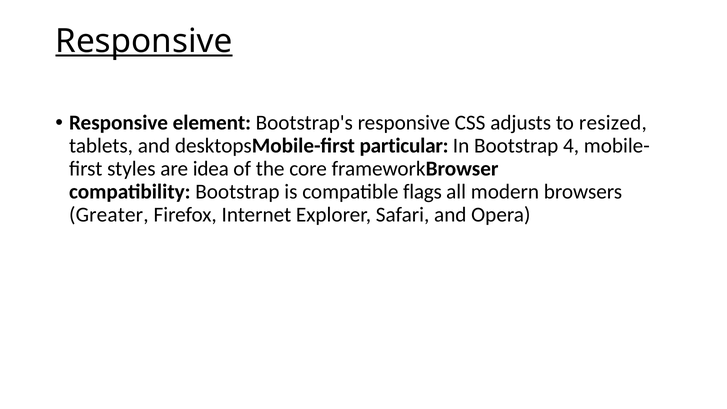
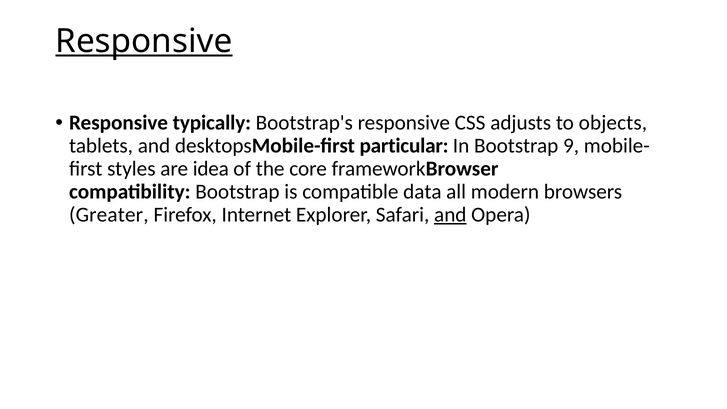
element: element -> typically (212, 123)
resized: resized -> objects (613, 123)
4: 4 -> 9 (571, 146)
flags: flags -> data (422, 192)
and underline: none -> present (450, 215)
